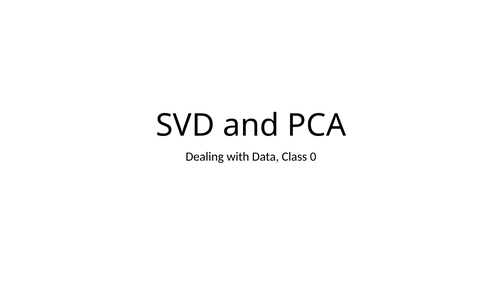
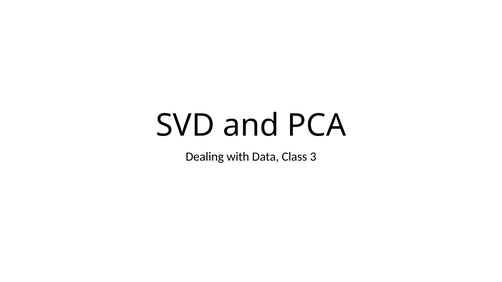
0: 0 -> 3 (313, 157)
